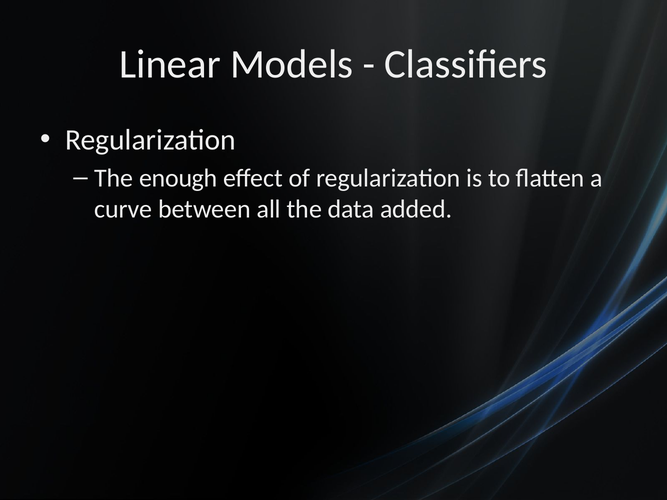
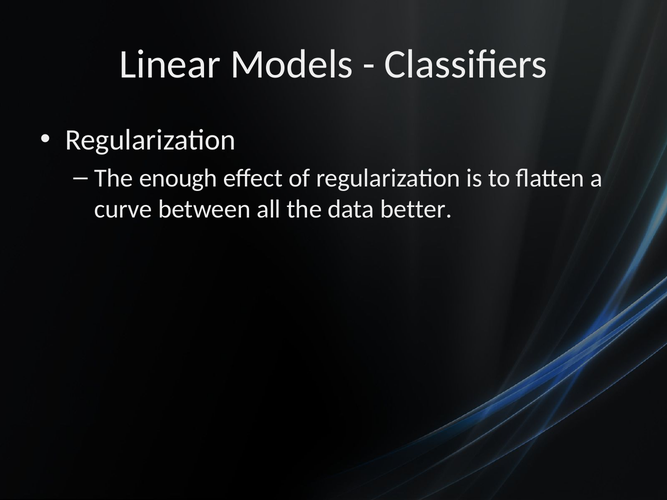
added: added -> better (416, 209)
